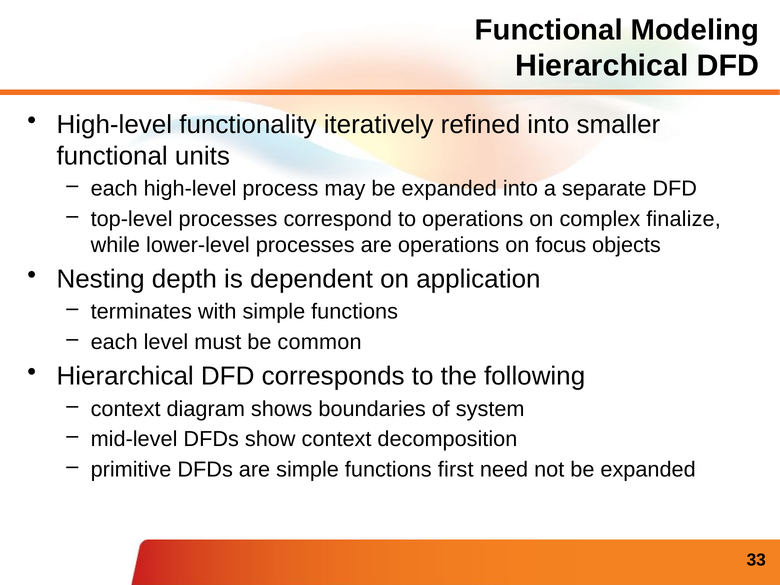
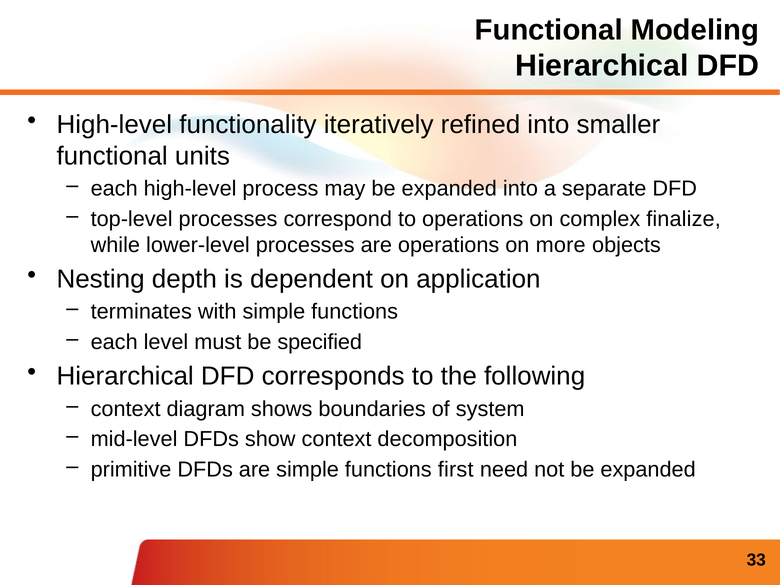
focus: focus -> more (561, 245)
common: common -> specified (320, 342)
